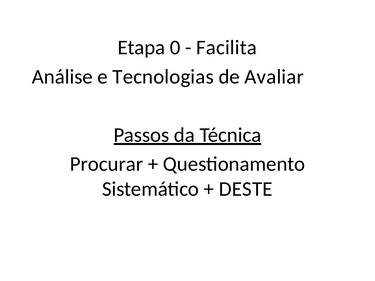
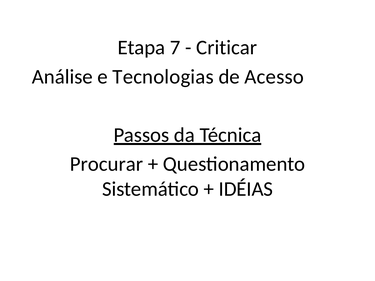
0: 0 -> 7 (175, 48)
Facilita: Facilita -> Criticar (227, 48)
Avaliar: Avaliar -> Acesso (274, 77)
DESTE: DESTE -> IDÉIAS (246, 189)
